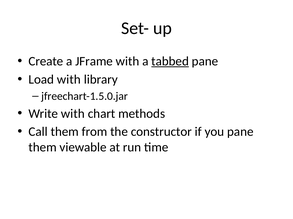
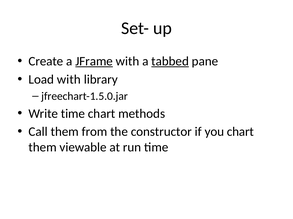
JFrame underline: none -> present (94, 61)
Write with: with -> time (73, 114)
you pane: pane -> chart (240, 132)
